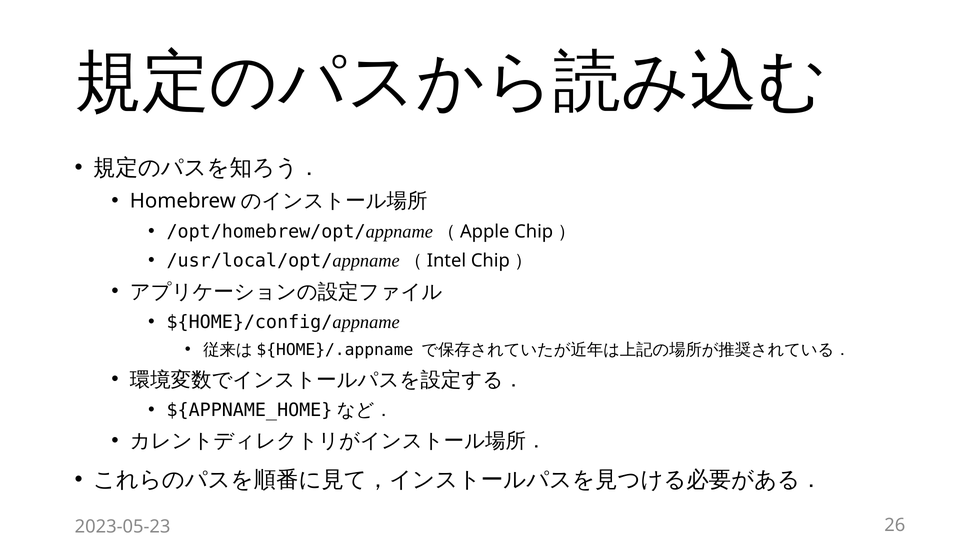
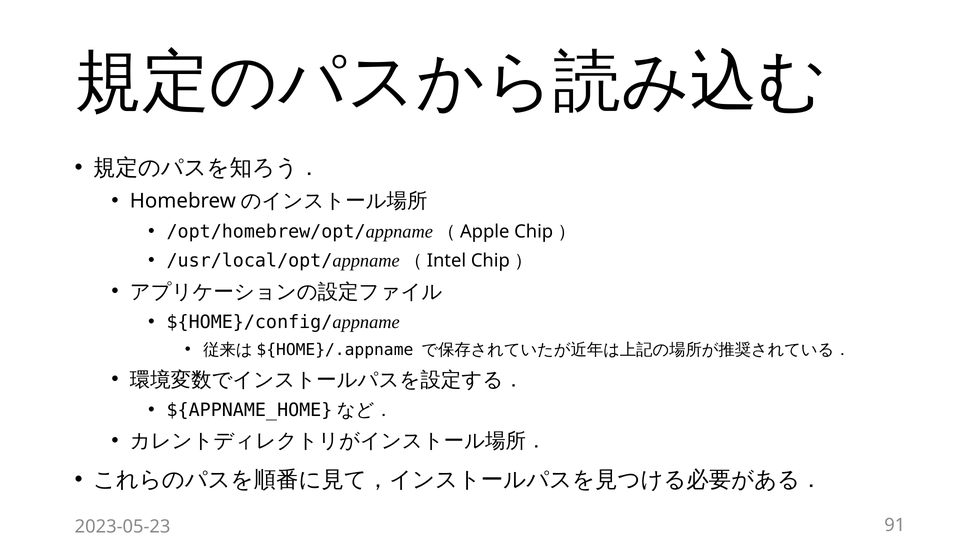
26: 26 -> 91 (895, 525)
